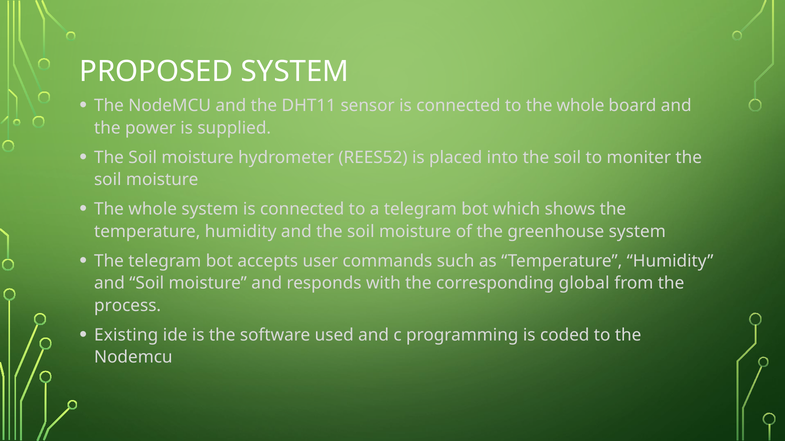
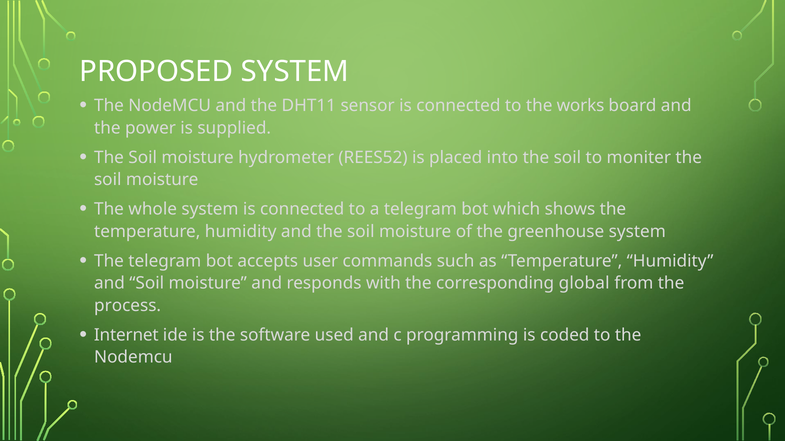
to the whole: whole -> works (581, 106)
Existing: Existing -> Internet (126, 336)
